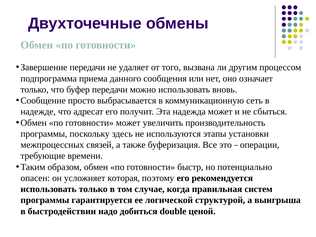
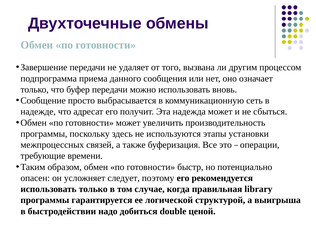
которая: которая -> следует (124, 178)
систем: систем -> library (258, 189)
